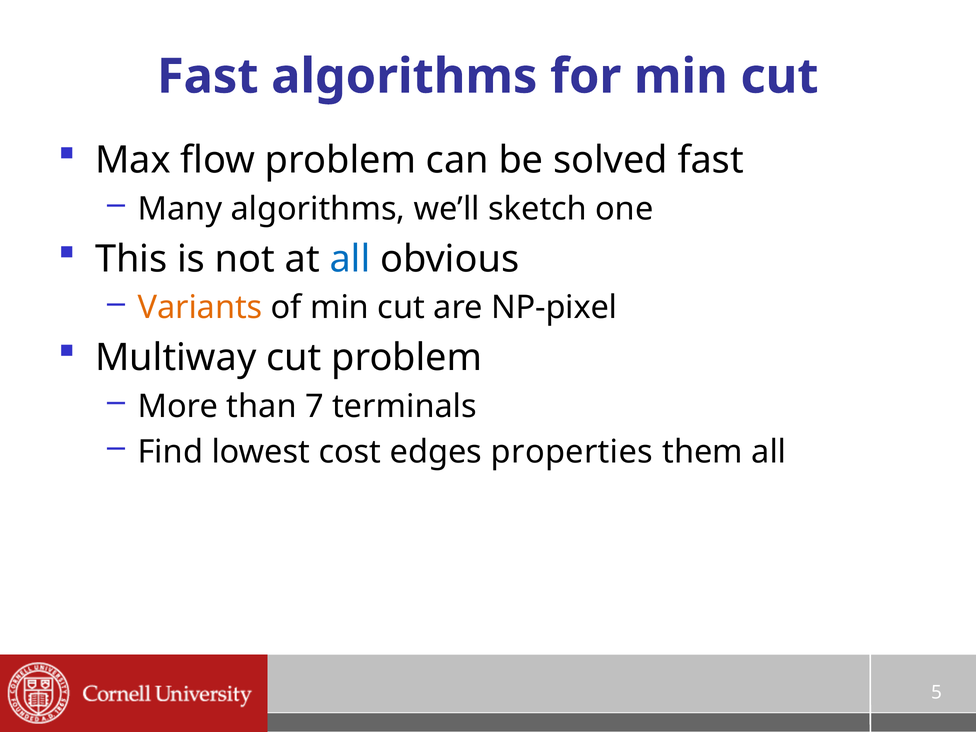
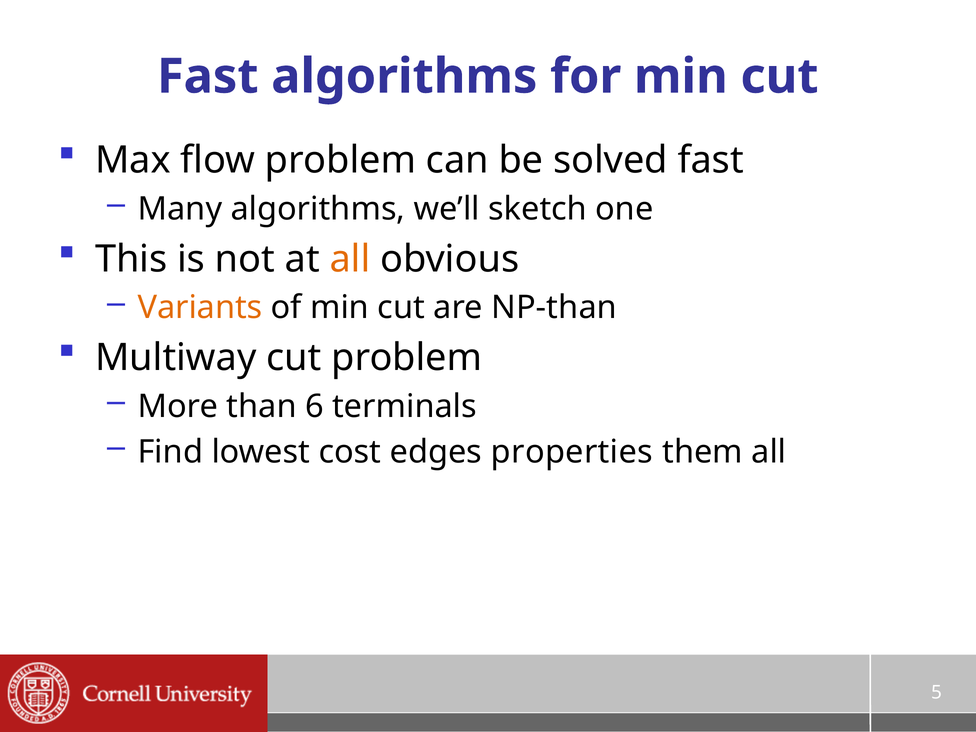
all colour: blue -> orange (350, 259)
NP-pixel: NP-pixel -> NP-than (554, 308)
7: 7 -> 6 (314, 406)
